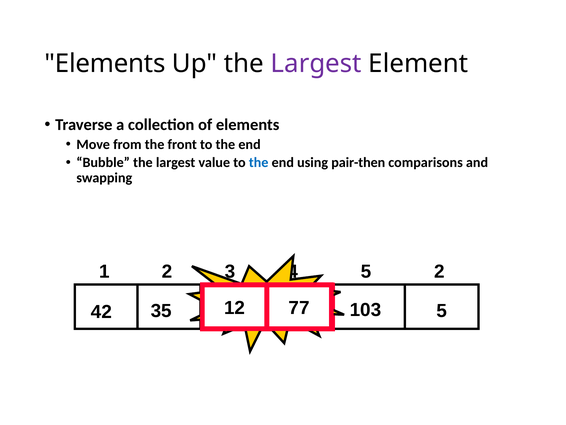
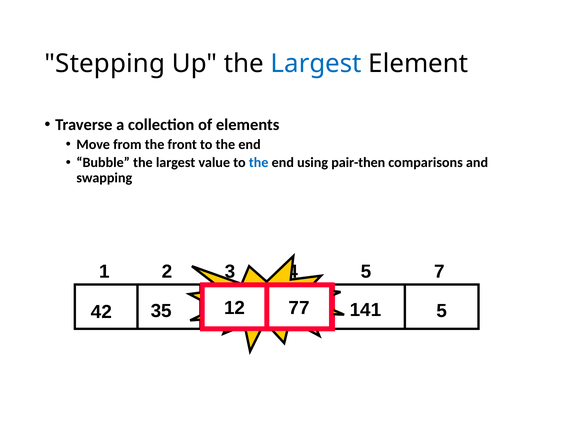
Elements: Elements -> Stepping (105, 63)
Largest colour: purple -> blue (316, 63)
5 2: 2 -> 7 (439, 271)
103: 103 -> 141 (366, 310)
